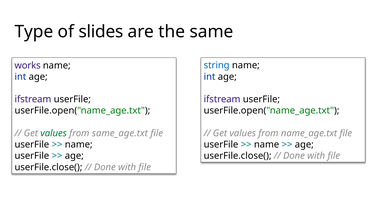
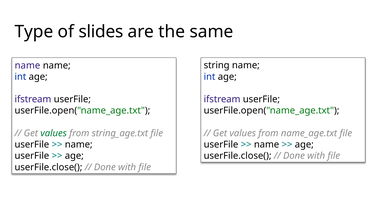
string colour: blue -> black (217, 65)
works: works -> name (27, 65)
same_age.txt: same_age.txt -> string_age.txt (120, 133)
